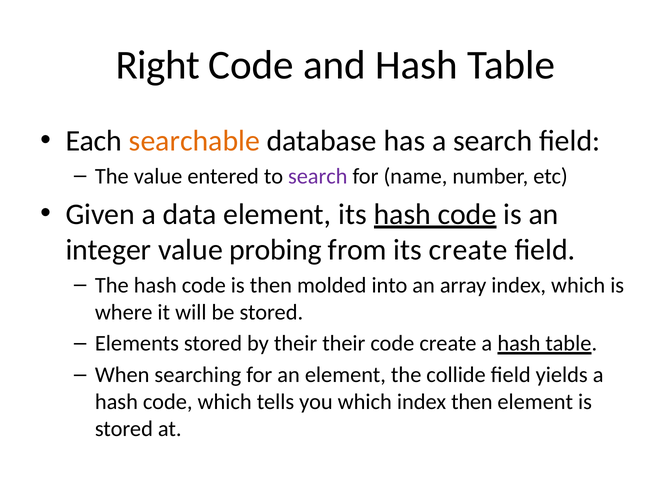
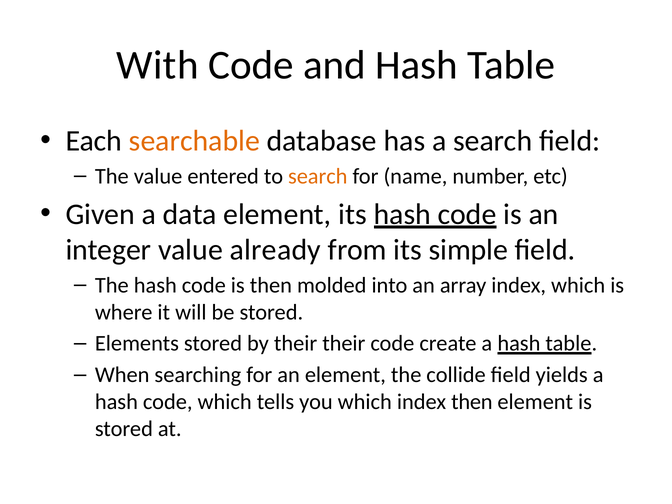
Right: Right -> With (157, 65)
search colour: purple -> orange (318, 176)
probing: probing -> already (275, 250)
its create: create -> simple (468, 250)
